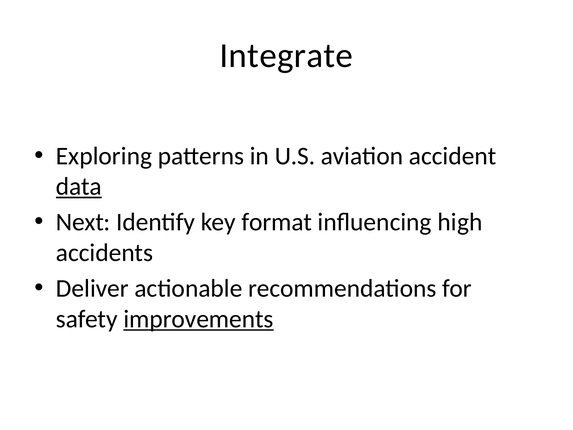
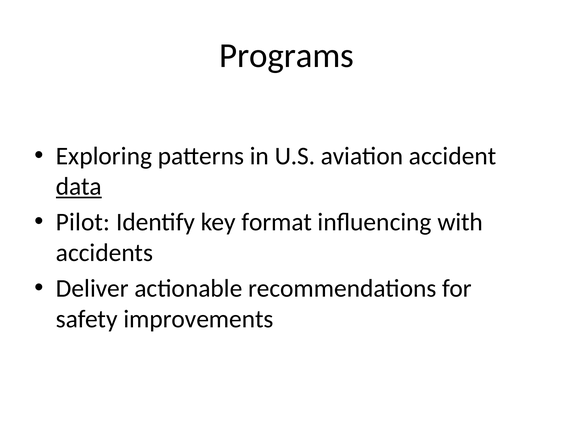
Integrate: Integrate -> Programs (286, 55)
Next: Next -> Pilot (83, 222)
high: high -> with (460, 222)
improvements underline: present -> none (198, 319)
